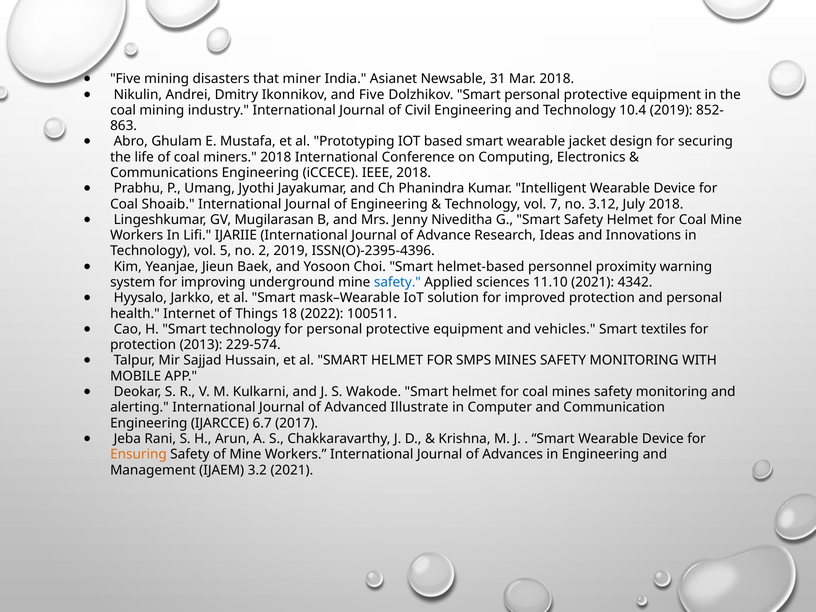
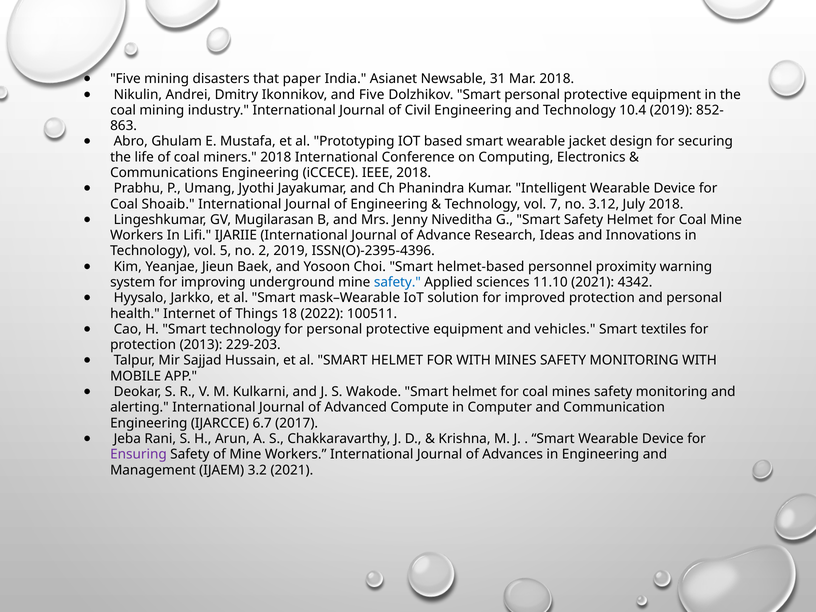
miner: miner -> paper (302, 79)
229-574: 229-574 -> 229-203 (253, 345)
FOR SMPS: SMPS -> WITH (474, 360)
Illustrate: Illustrate -> Compute (420, 407)
Ensuring colour: orange -> purple (138, 454)
